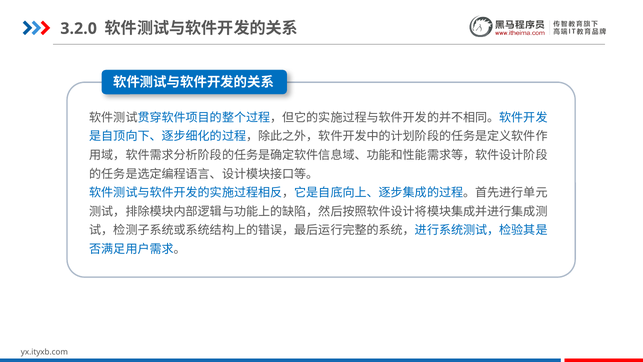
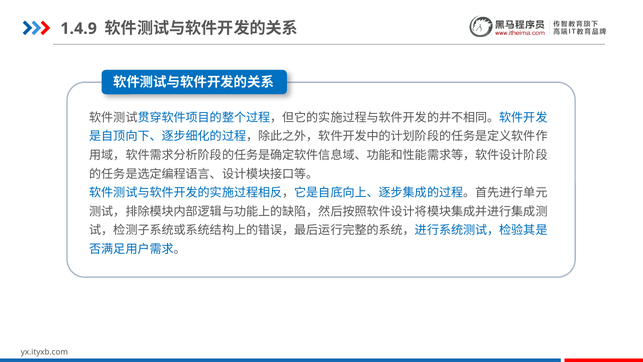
3.2.0: 3.2.0 -> 1.4.9 (79, 29)
